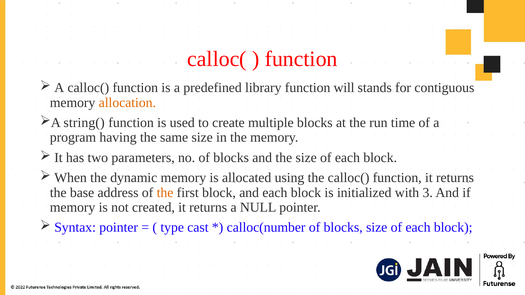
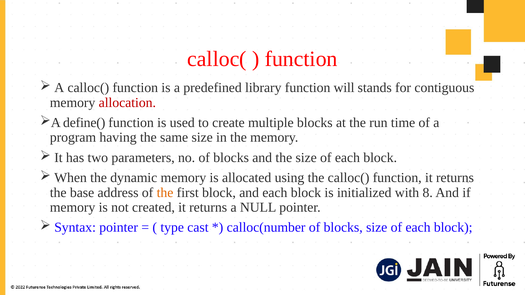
allocation colour: orange -> red (127, 103)
string(: string( -> define( (84, 123)
3: 3 -> 8 (428, 193)
